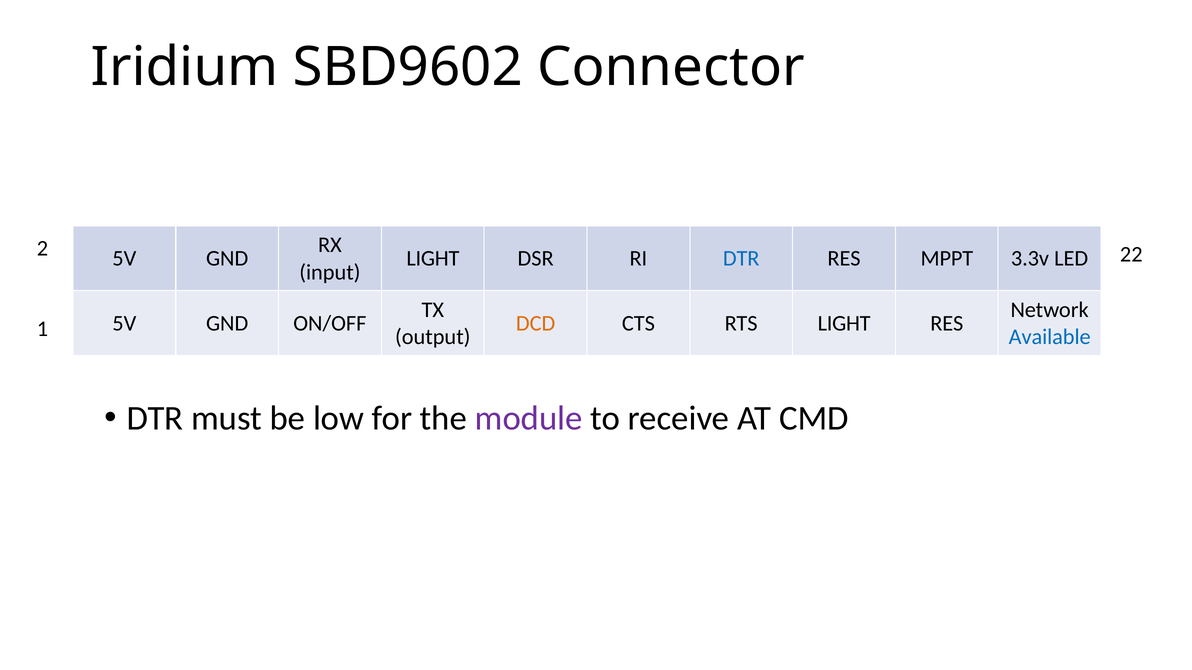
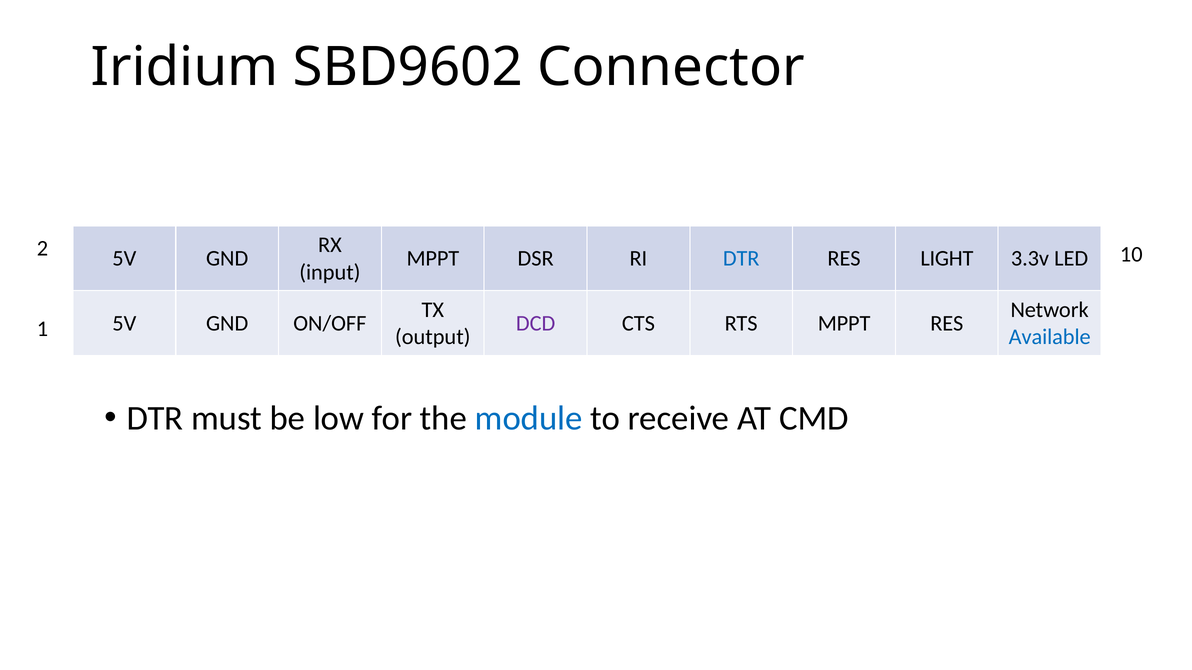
22: 22 -> 10 (1131, 255)
LIGHT: LIGHT -> MPPT (433, 259)
MPPT: MPPT -> LIGHT (947, 259)
DCD colour: orange -> purple (536, 324)
RTS LIGHT: LIGHT -> MPPT (844, 324)
module colour: purple -> blue (529, 419)
